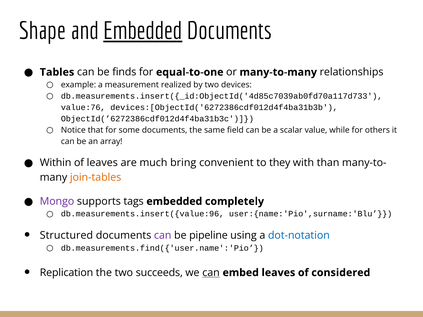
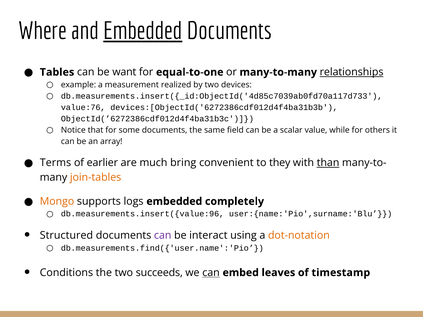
Shape: Shape -> Where (43, 31)
finds: finds -> want (124, 72)
relationships underline: none -> present (352, 72)
Within: Within -> Terms (55, 163)
of leaves: leaves -> earlier (102, 163)
than underline: none -> present (328, 163)
Mongo colour: purple -> orange (57, 202)
tags: tags -> logs (134, 202)
pipeline: pipeline -> interact (208, 236)
dot-notation colour: blue -> orange (299, 236)
Replication: Replication -> Conditions (66, 273)
considered: considered -> timestamp (341, 273)
